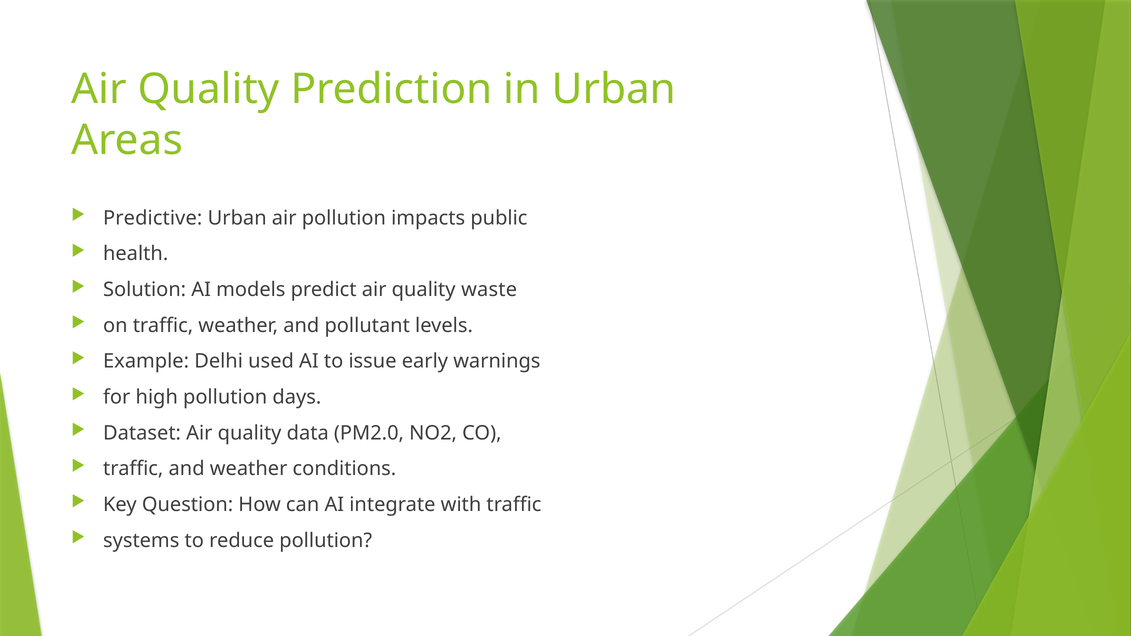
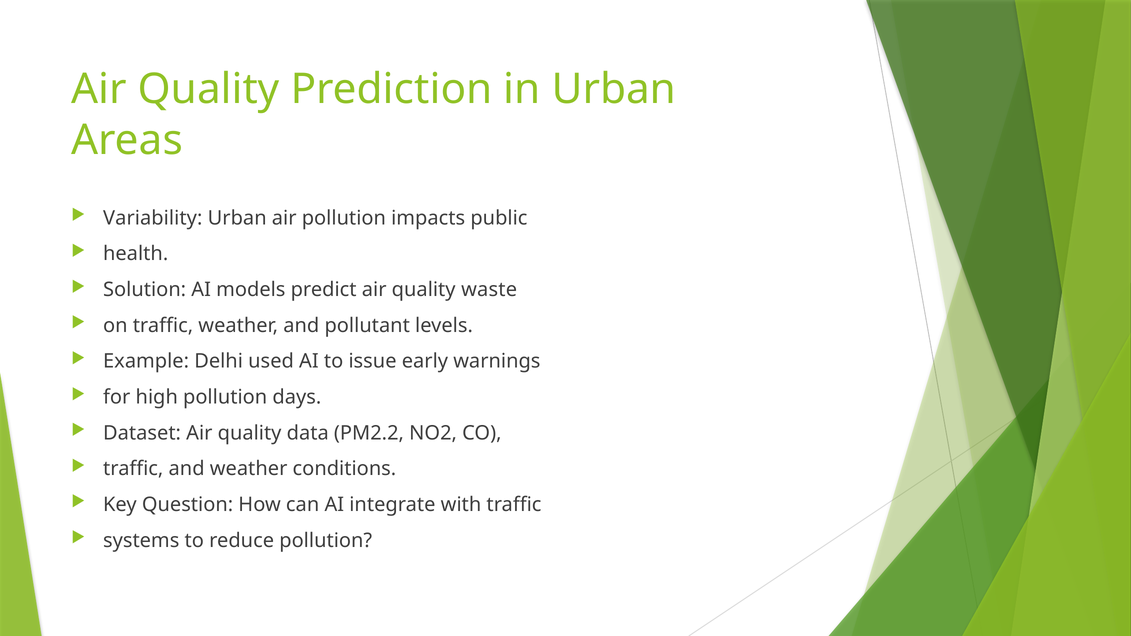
Predictive: Predictive -> Variability (153, 218)
PM2.0: PM2.0 -> PM2.2 (369, 433)
